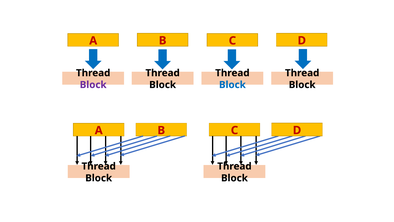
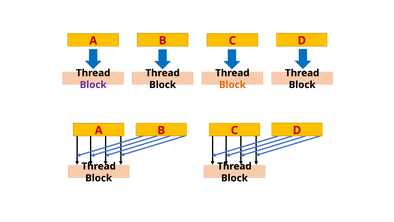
Block colour: blue -> orange (232, 85)
